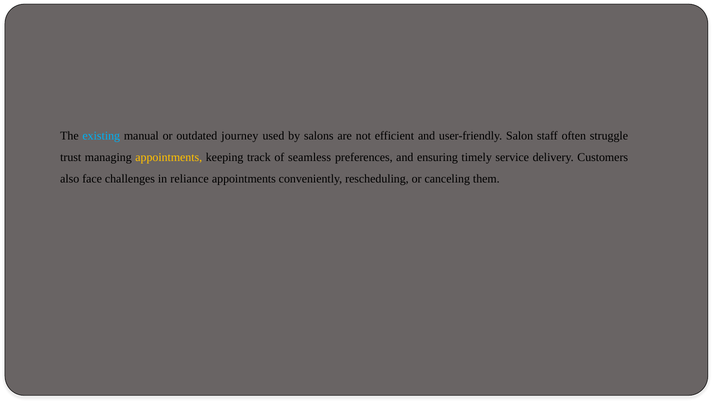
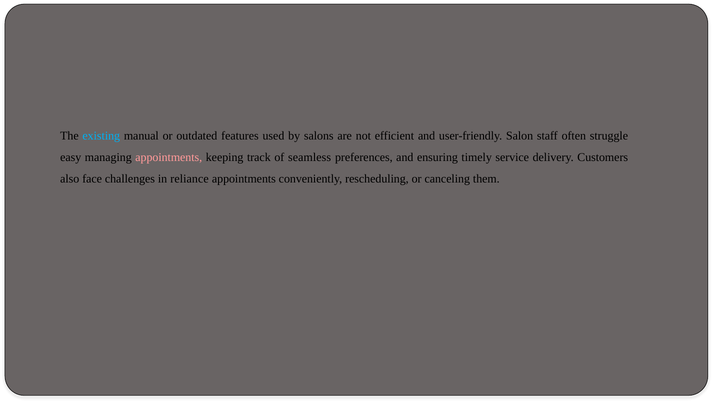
journey: journey -> features (240, 136)
trust: trust -> easy (71, 157)
appointments colour: yellow -> pink (169, 157)
